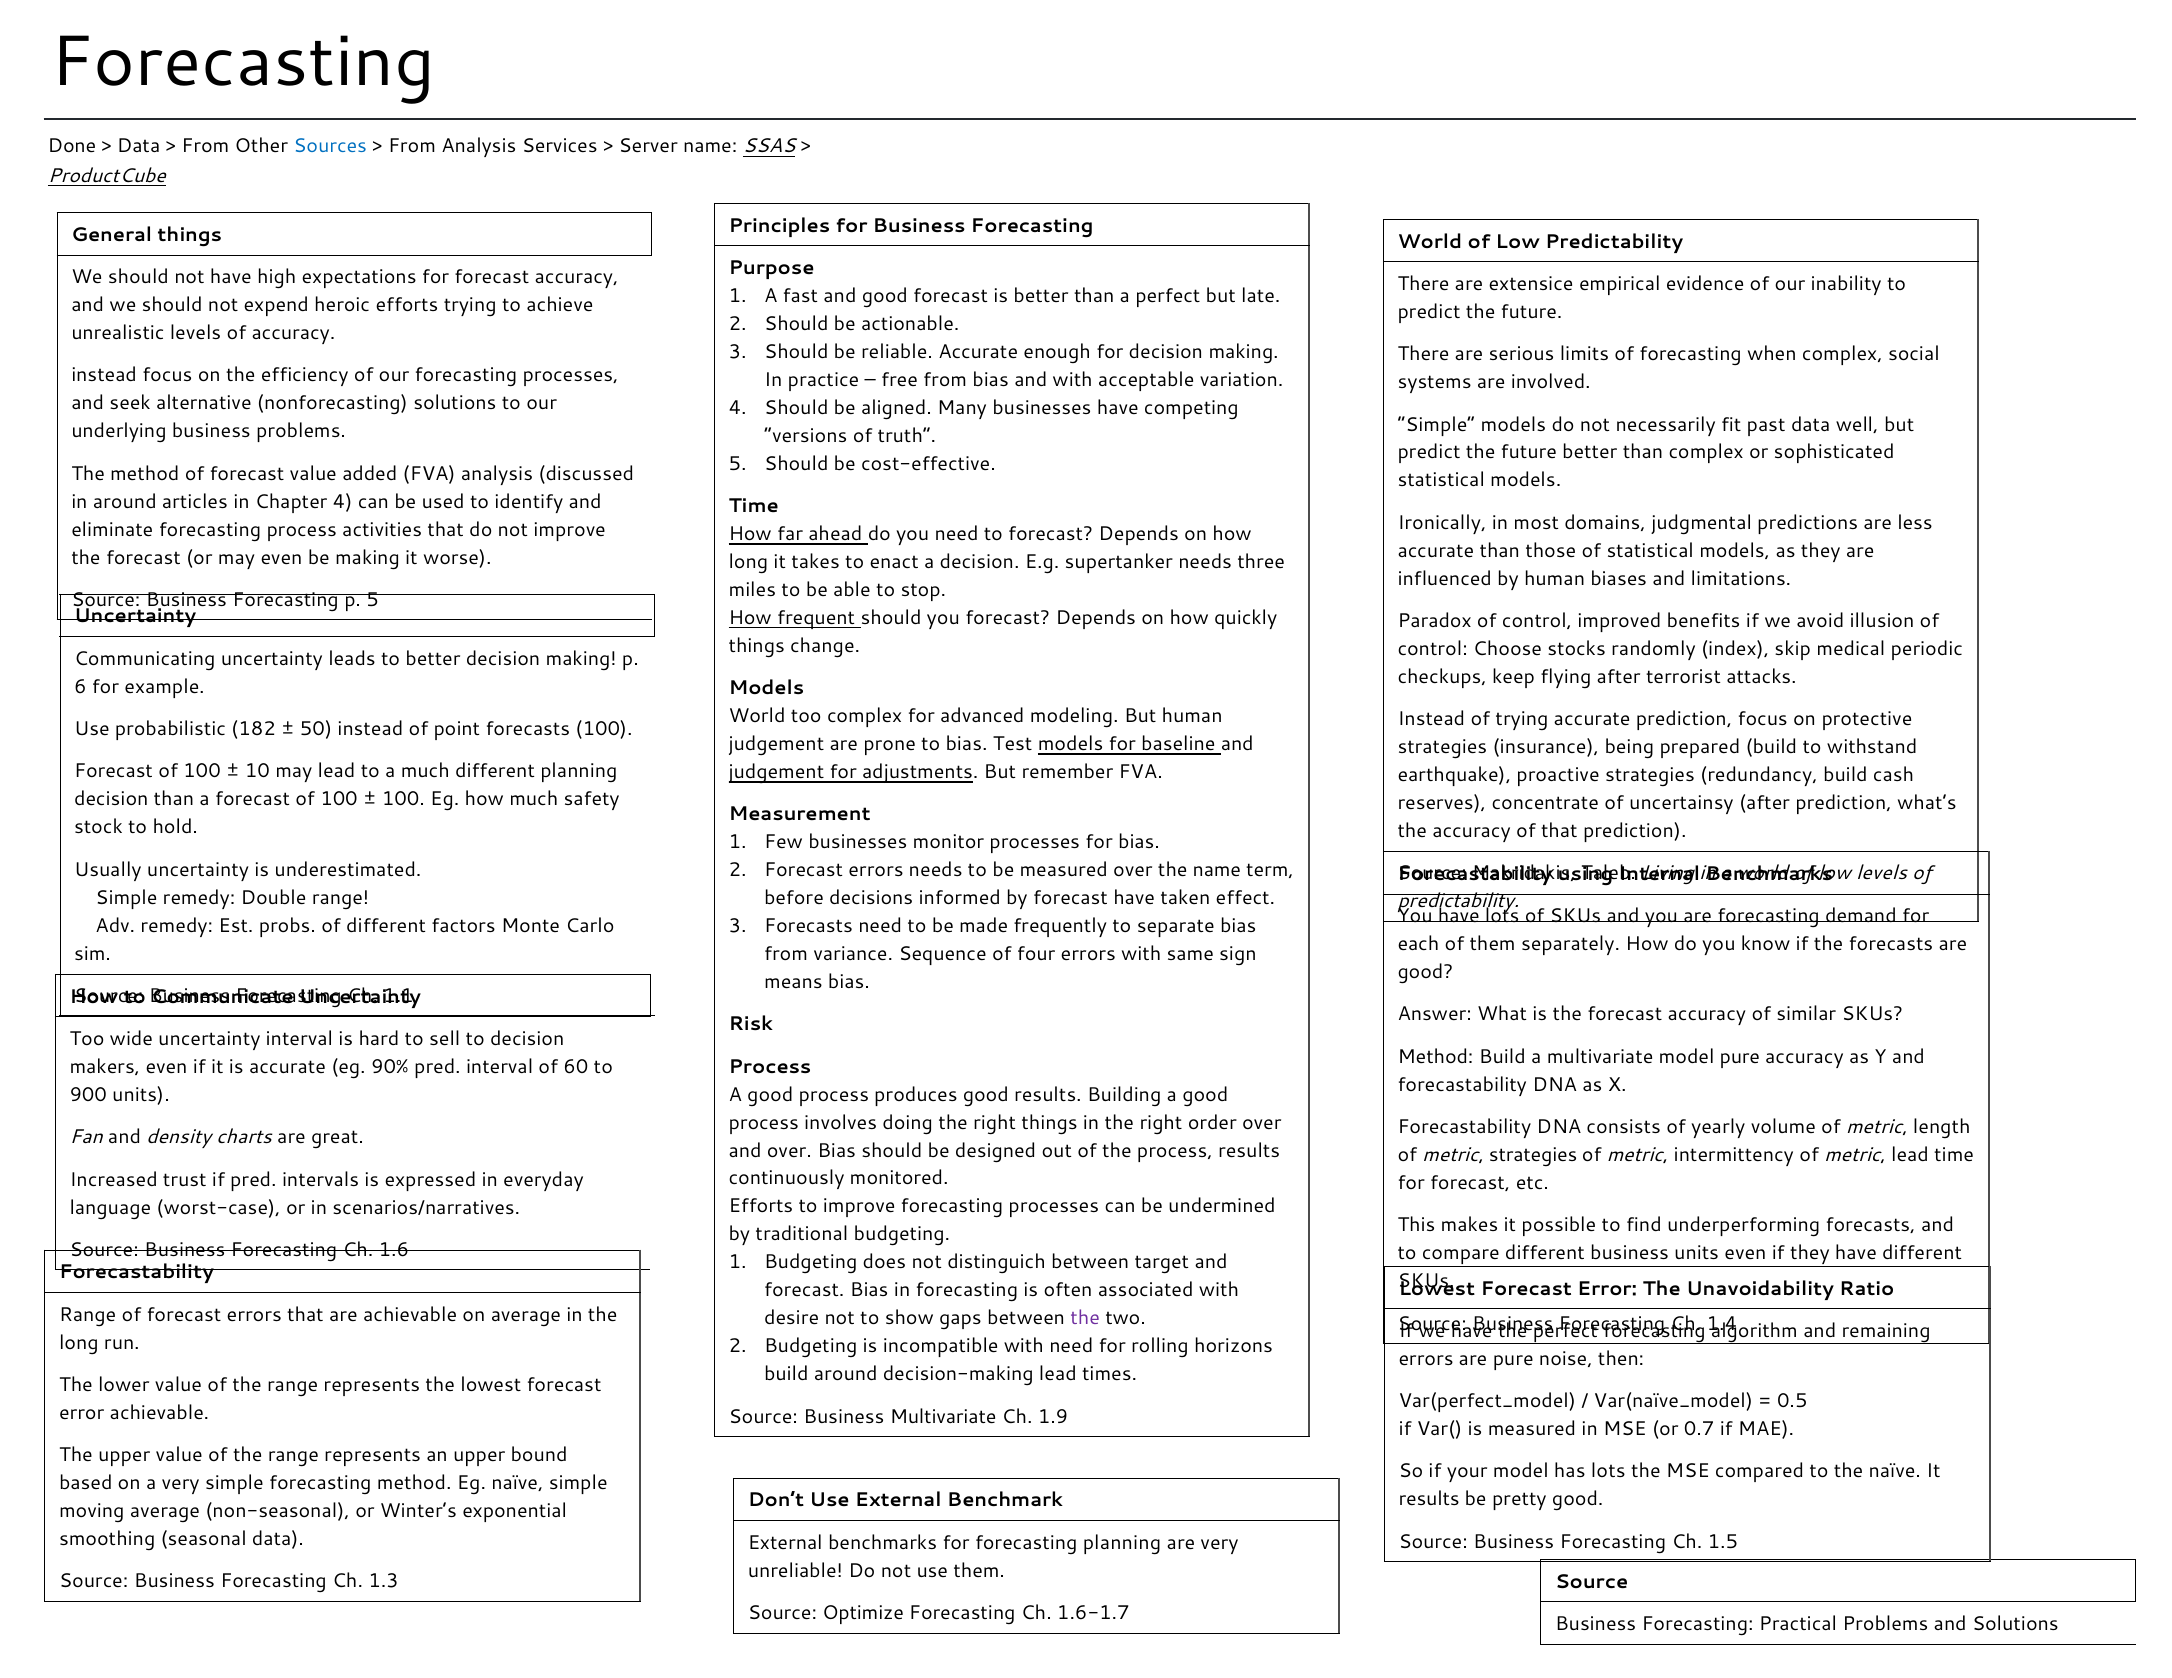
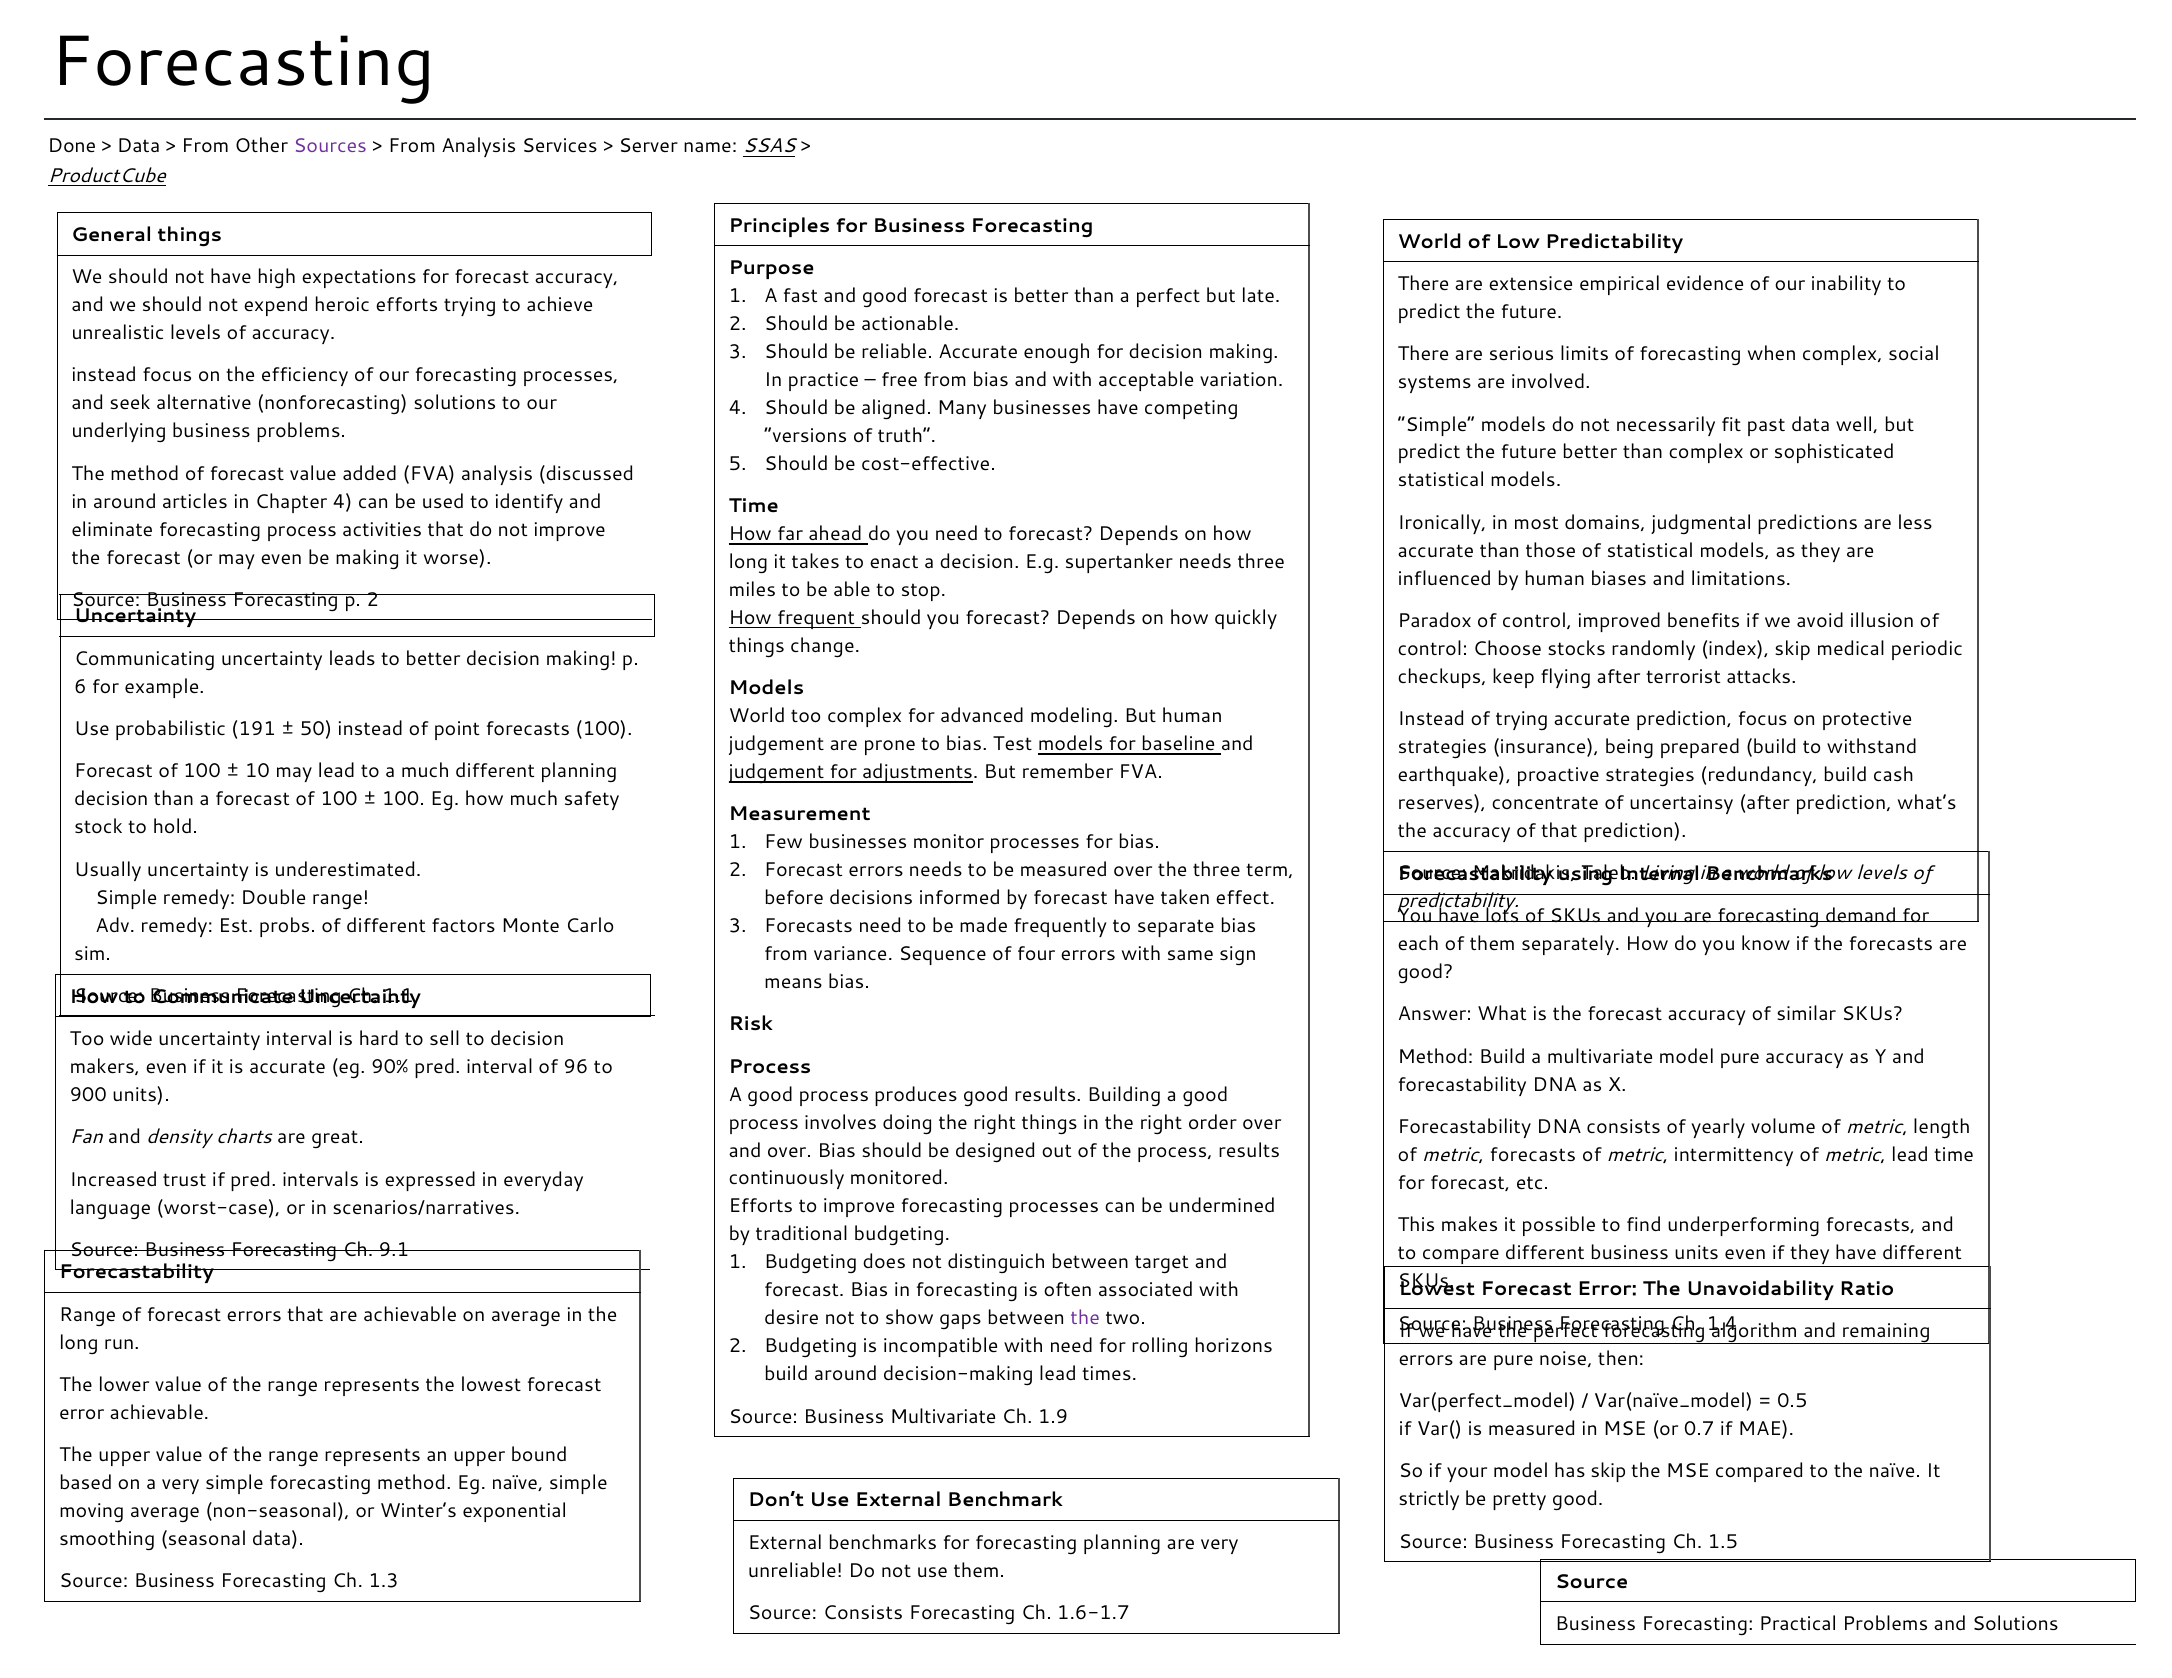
Sources colour: blue -> purple (330, 146)
p 5: 5 -> 2 (373, 600)
182: 182 -> 191 (254, 729)
the name: name -> three (1217, 870)
60: 60 -> 96 (576, 1067)
metric strategies: strategies -> forecasts (1533, 1155)
1.6: 1.6 -> 9.1 (394, 1250)
has lots: lots -> skip (1608, 1472)
results: results -> strictly (1429, 1500)
Source Optimize: Optimize -> Consists (863, 1613)
